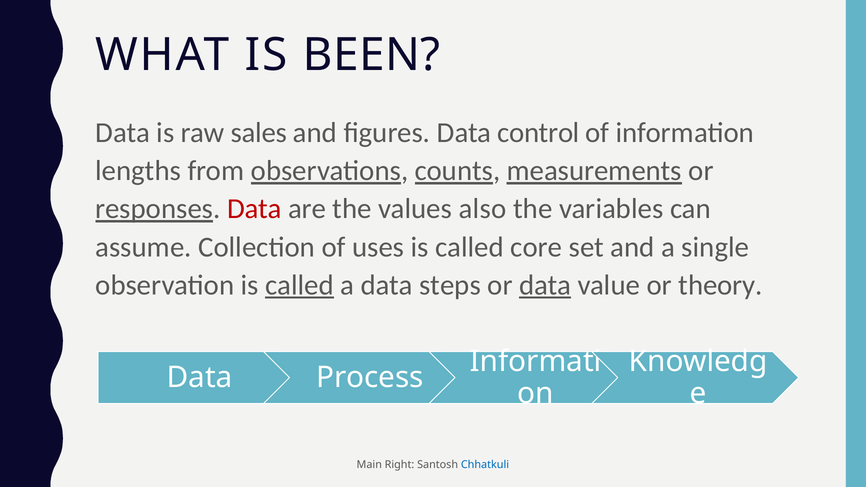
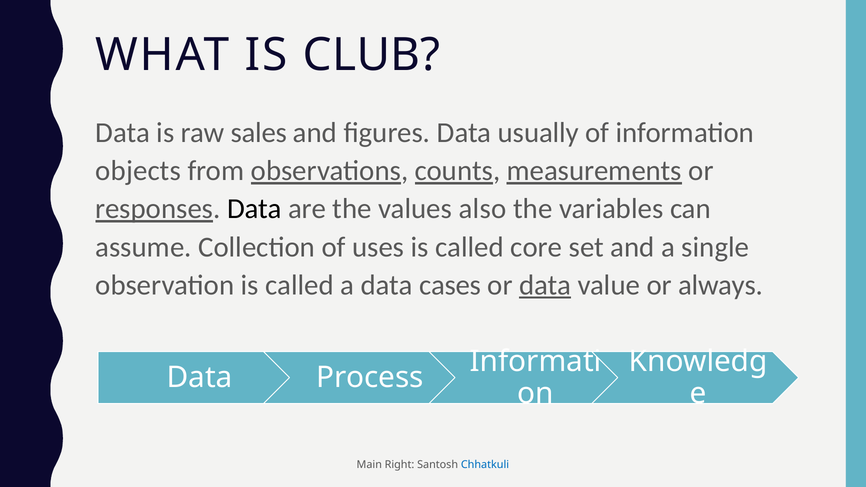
BEEN: BEEN -> CLUB (372, 55)
control: control -> usually (538, 133)
lengths: lengths -> objects (138, 171)
Data colour: red -> black (254, 209)
called underline: present -> none (299, 285)
steps: steps -> cases (450, 285)
theory: theory -> always (721, 285)
